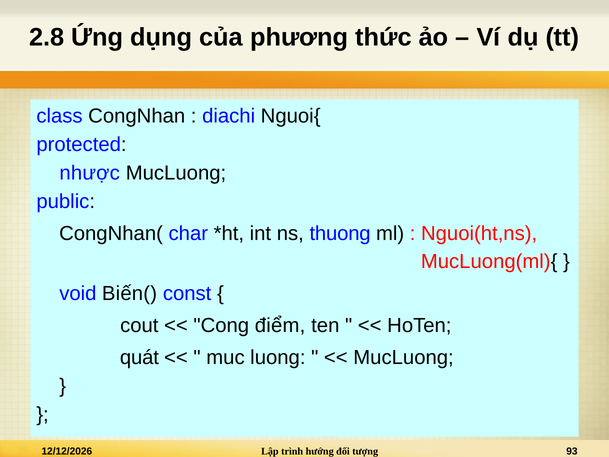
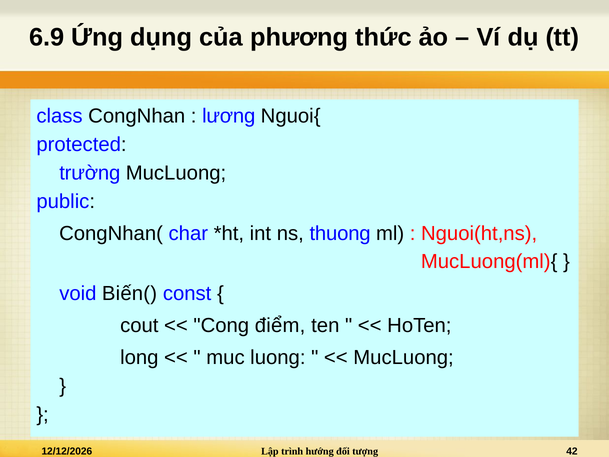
2.8: 2.8 -> 6.9 (47, 37)
diachi: diachi -> lương (229, 116)
nhược: nhược -> trường (90, 173)
quát: quát -> long (139, 357)
93: 93 -> 42 (572, 451)
